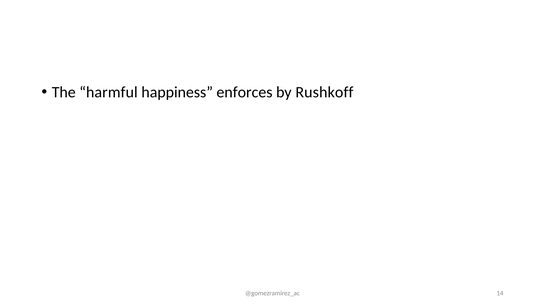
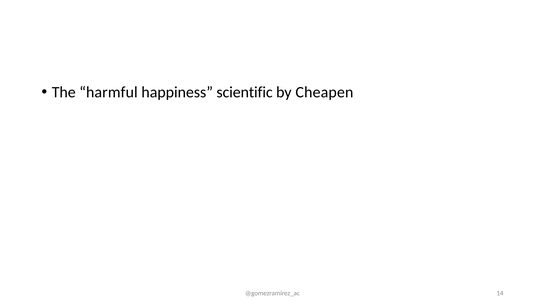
enforces: enforces -> scientific (245, 92)
Rushkoff: Rushkoff -> Cheapen (324, 92)
